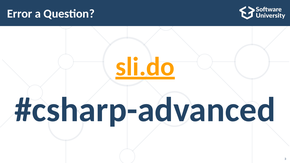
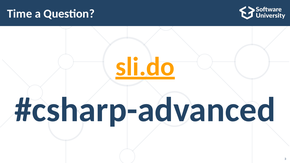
Error: Error -> Time (20, 14)
